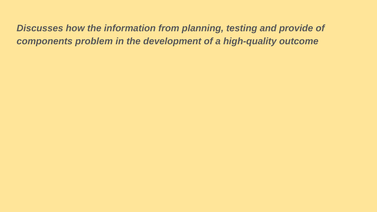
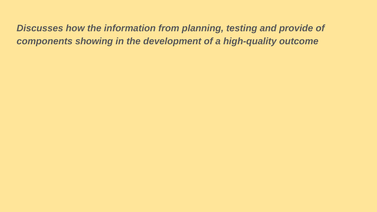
problem: problem -> showing (94, 41)
